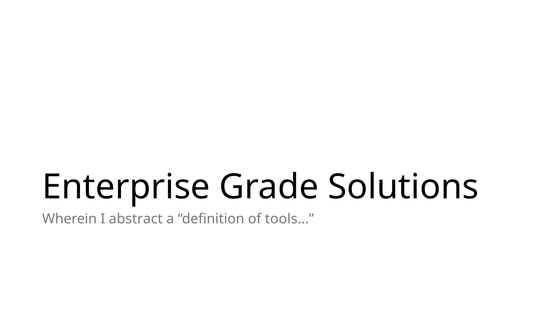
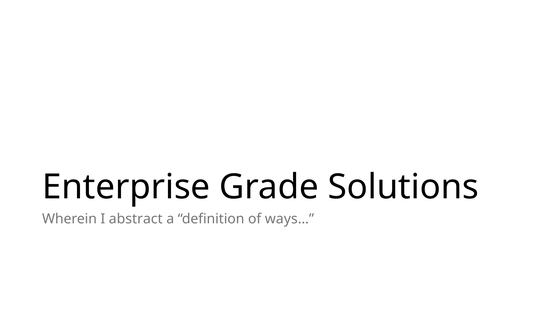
tools…: tools… -> ways… (289, 219)
